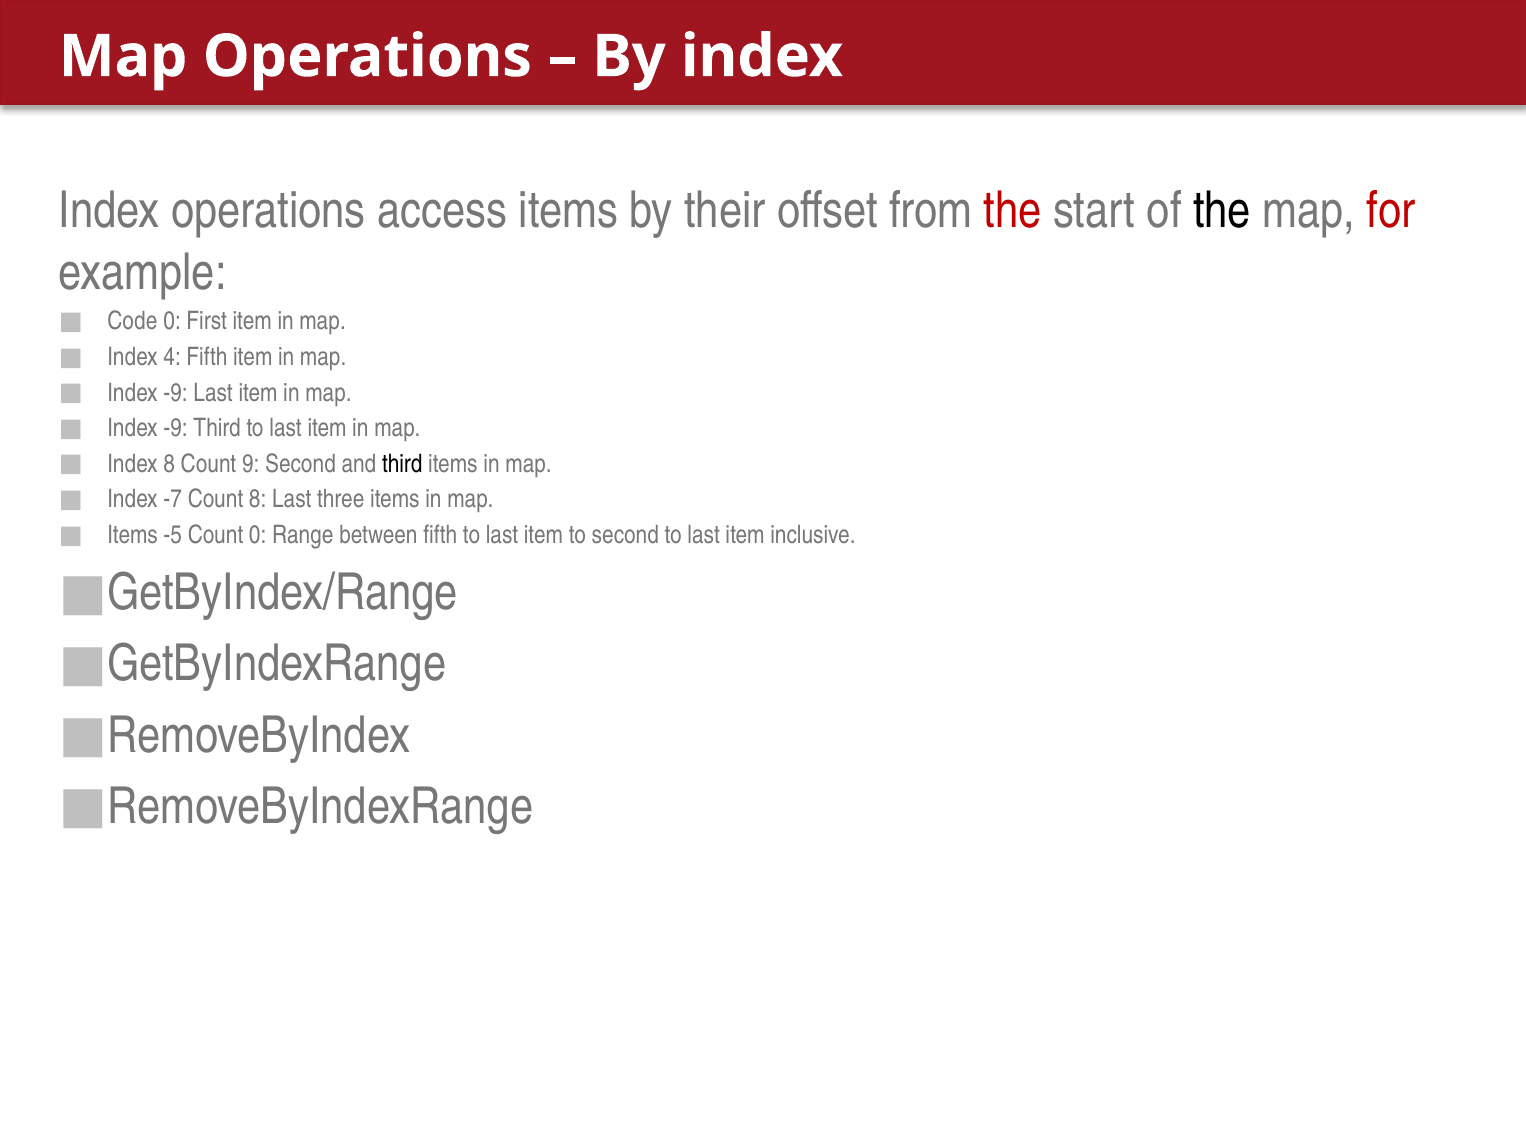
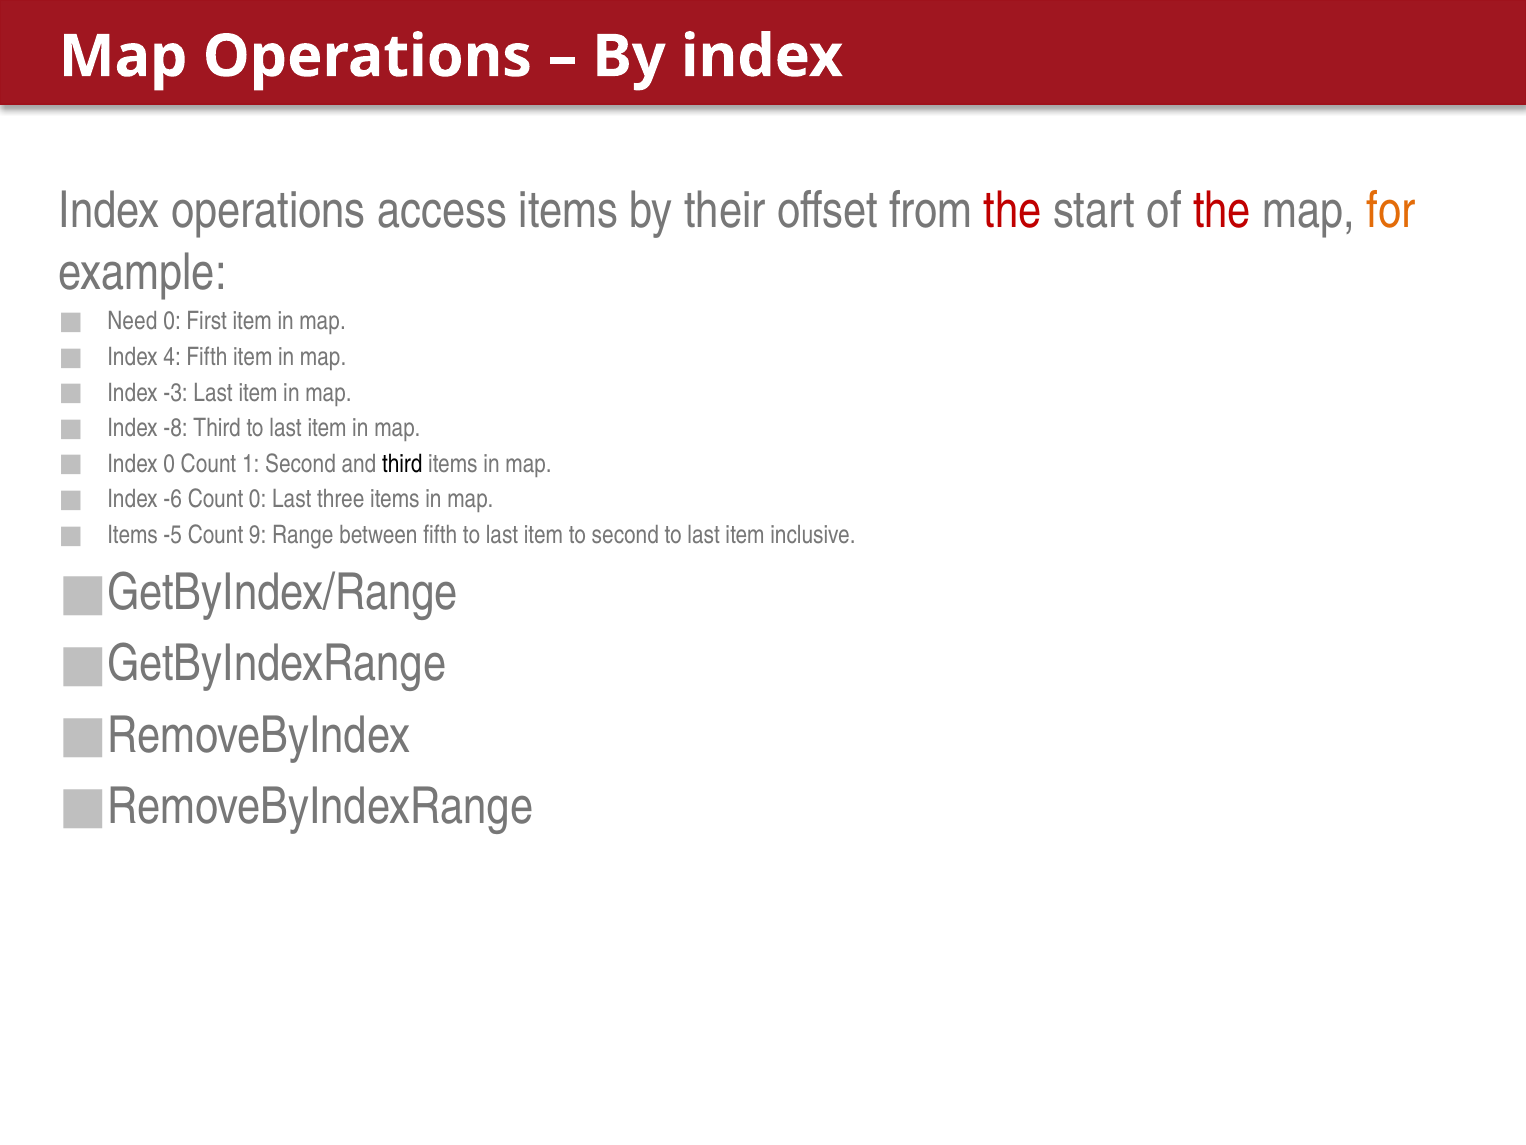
the colour: black -> red (1222, 211)
for colour: red -> orange (1391, 211)
Code: Code -> Need (132, 321)
-9: -9 -> -3 (176, 392)
-9: -9 -> -8 (176, 428)
Index 8: 8 -> 0 (169, 464)
9: 9 -> 1 (251, 464)
-7: -7 -> -6 (173, 499)
Count 8: 8 -> 0 (258, 499)
Count 0: 0 -> 9 (258, 535)
